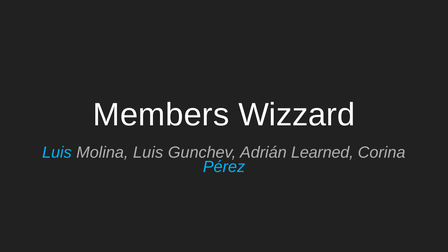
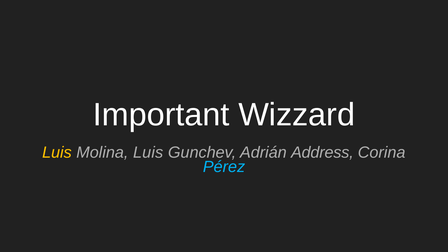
Members: Members -> Important (161, 115)
Luis colour: light blue -> yellow (57, 152)
Learned: Learned -> Address (322, 152)
